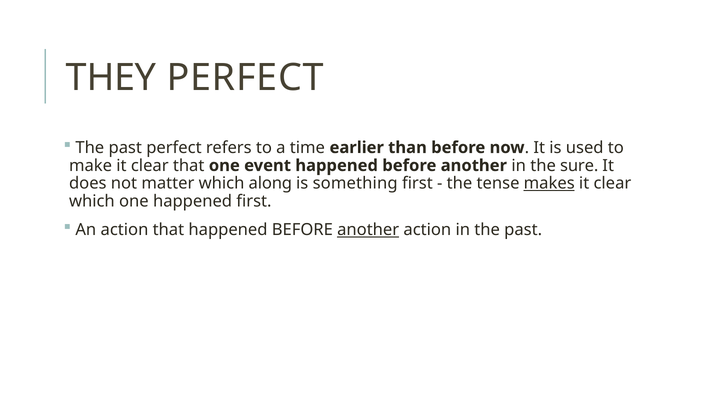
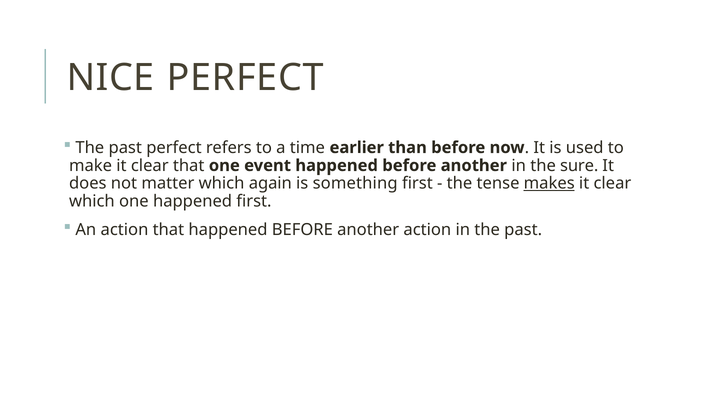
THEY: THEY -> NICE (111, 78)
along: along -> again (270, 183)
another underline: present -> none (368, 230)
